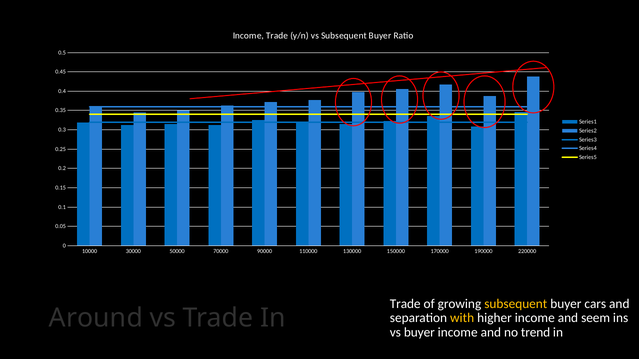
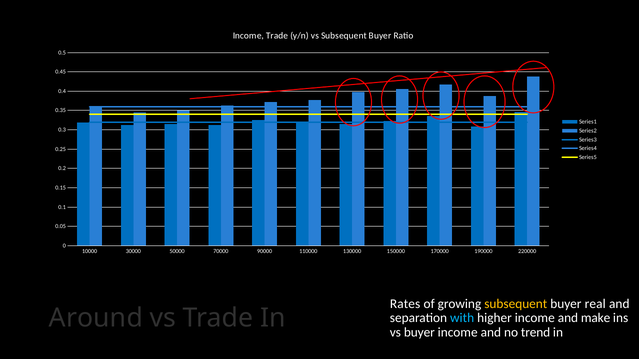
Trade: Trade -> Rates (405, 304)
cars: cars -> real (595, 304)
with colour: yellow -> light blue (462, 318)
seem: seem -> make (596, 318)
